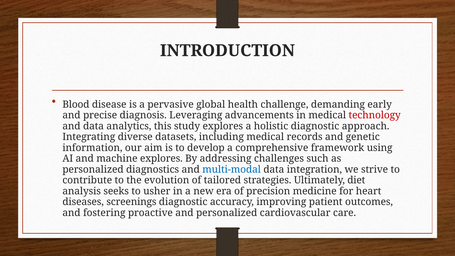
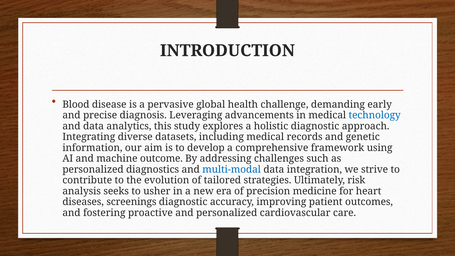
technology colour: red -> blue (375, 115)
machine explores: explores -> outcome (161, 159)
diet: diet -> risk (356, 180)
